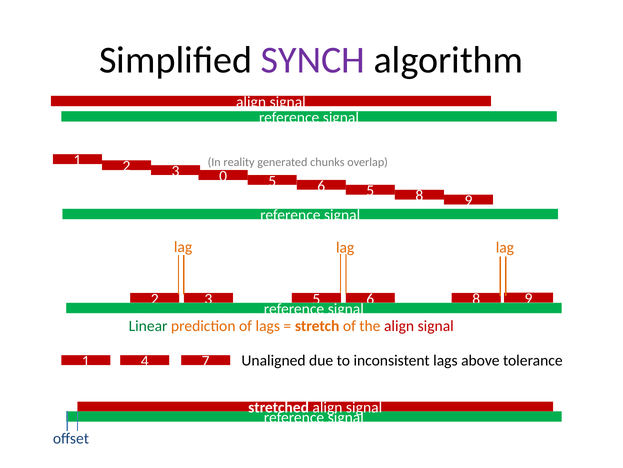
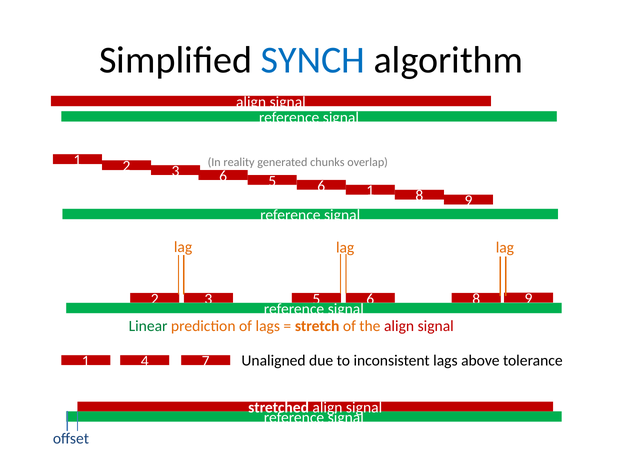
SYNCH colour: purple -> blue (313, 60)
3 0: 0 -> 6 (223, 176)
6 5: 5 -> 1 (370, 191)
